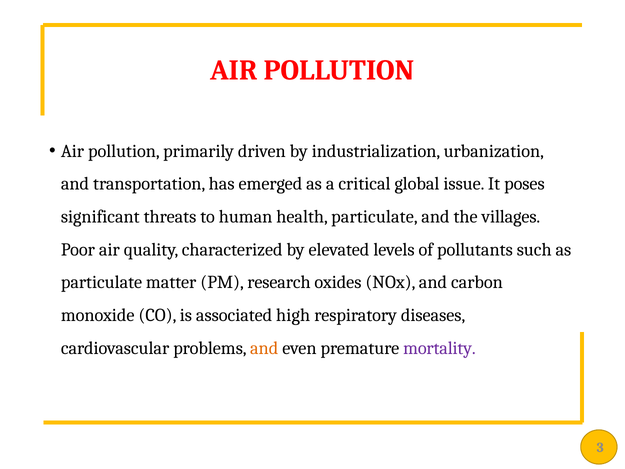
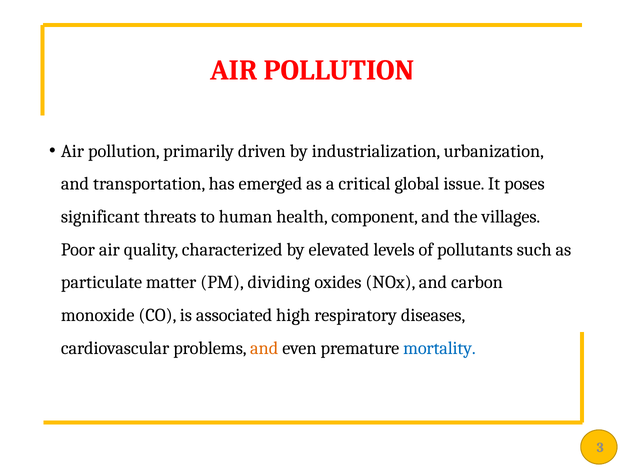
health particulate: particulate -> component (375, 217)
research: research -> dividing (279, 282)
mortality colour: purple -> blue (439, 348)
